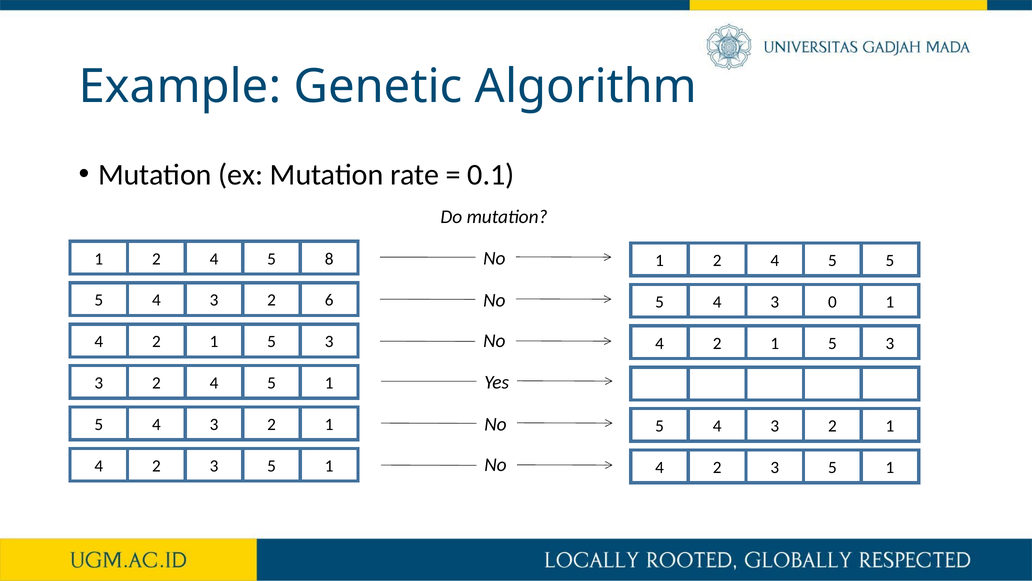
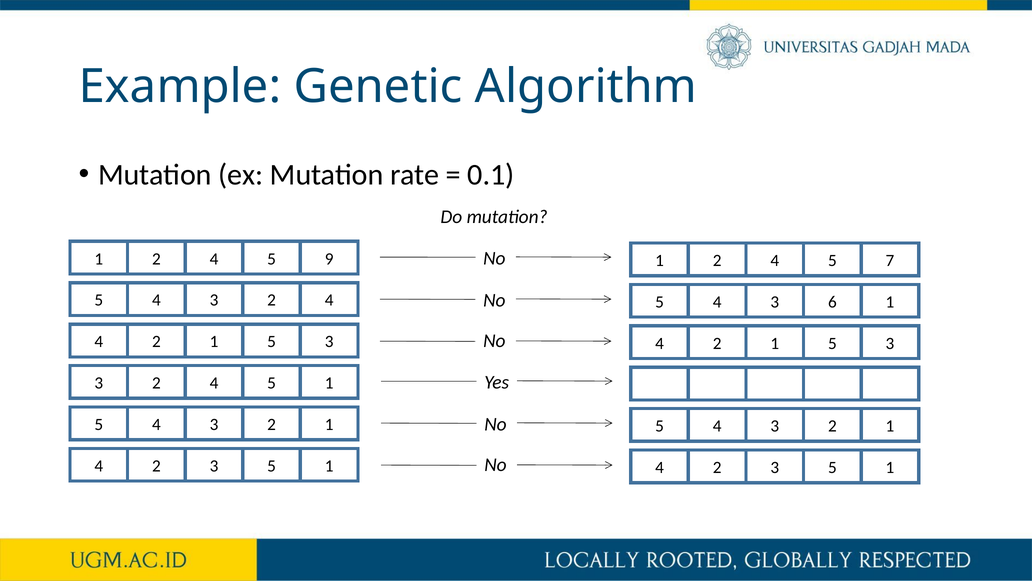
8: 8 -> 9 (329, 259)
4 5 5: 5 -> 7 (890, 260)
4 3 2 6: 6 -> 4 (329, 300)
0: 0 -> 6 (832, 302)
